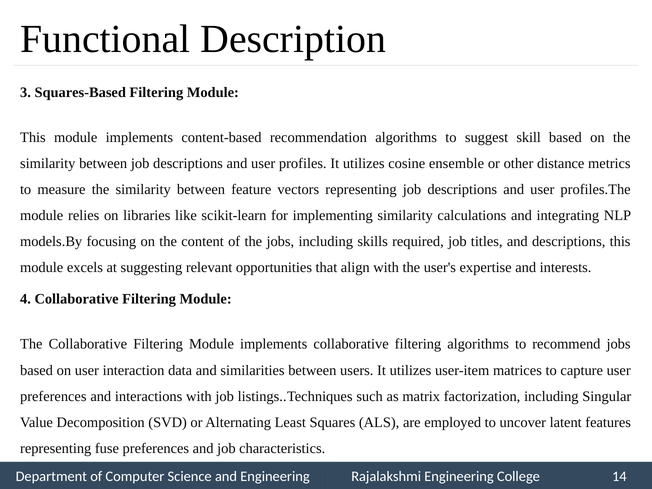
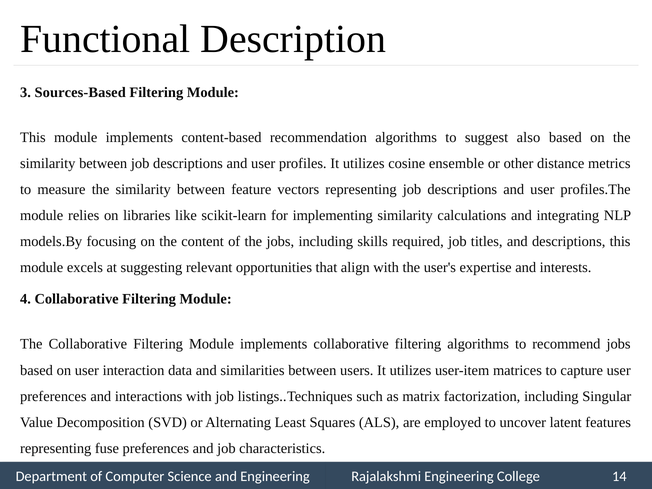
Squares-Based: Squares-Based -> Sources-Based (80, 92)
skill: skill -> also (528, 137)
